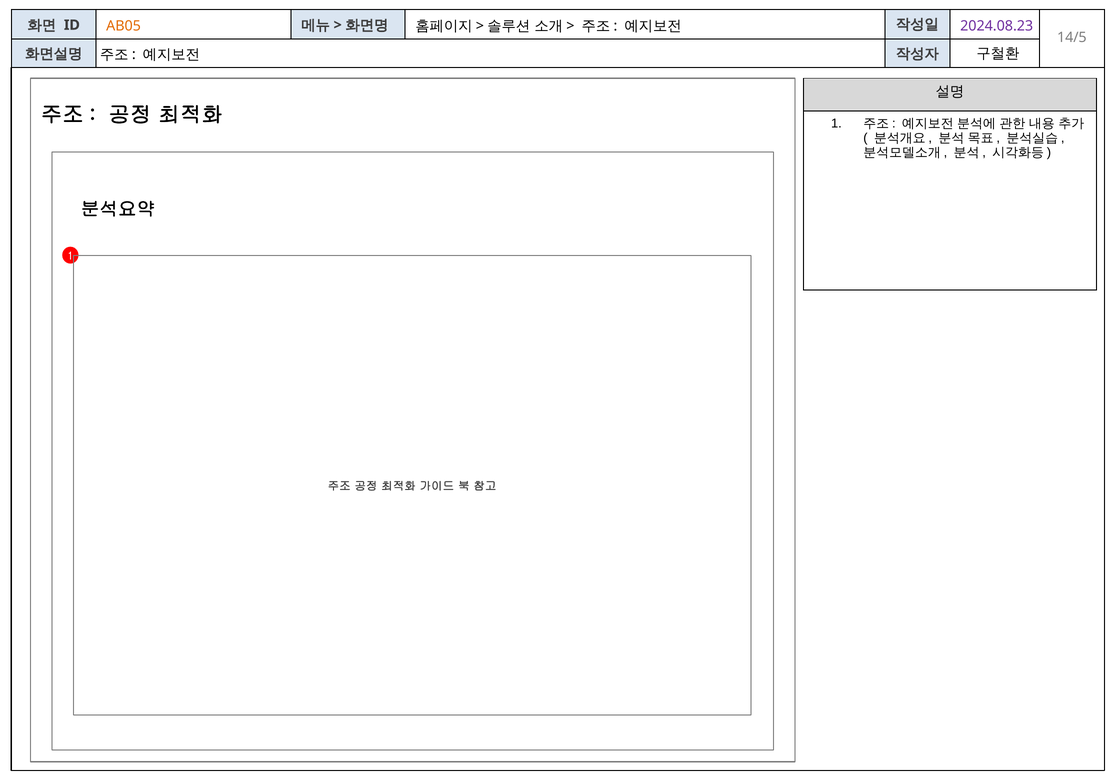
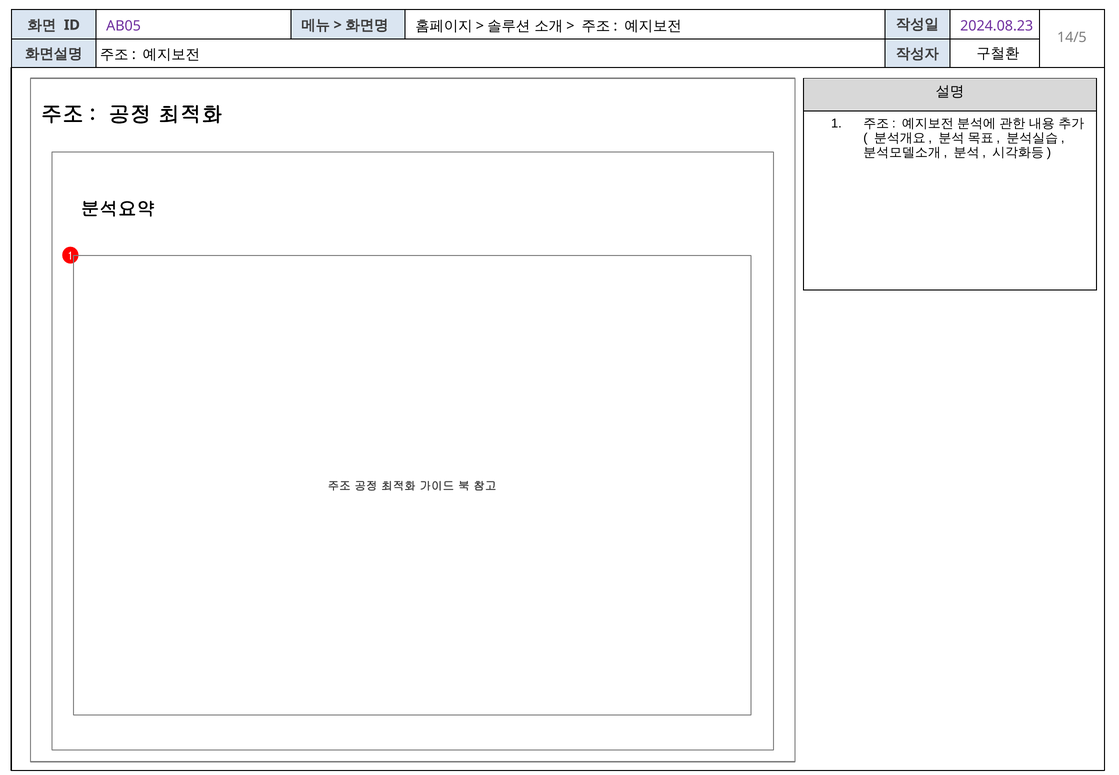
AB05 colour: orange -> purple (124, 26)
